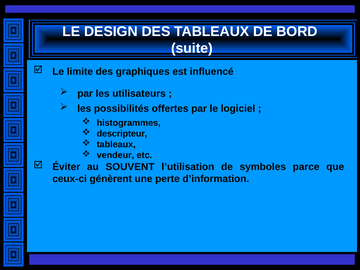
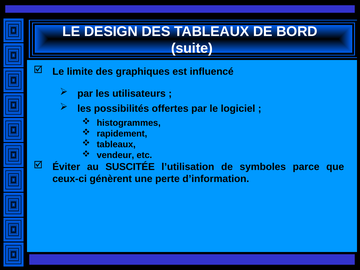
descripteur: descripteur -> rapidement (122, 134)
SOUVENT: SOUVENT -> SUSCITÉE (130, 167)
